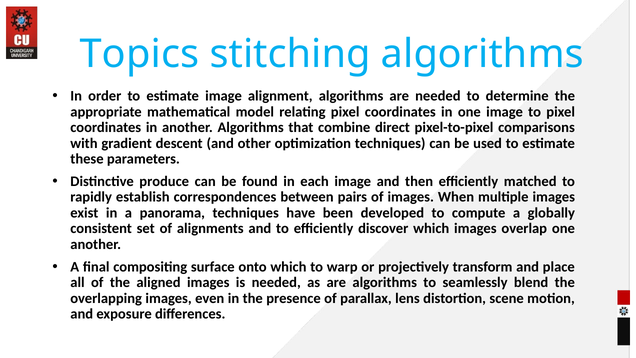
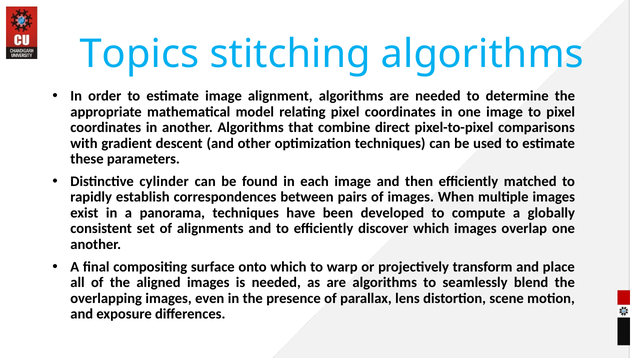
produce: produce -> cylinder (164, 181)
